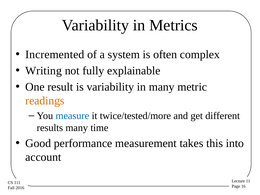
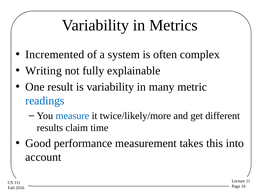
readings colour: orange -> blue (45, 101)
twice/tested/more: twice/tested/more -> twice/likely/more (135, 116)
results many: many -> claim (77, 128)
